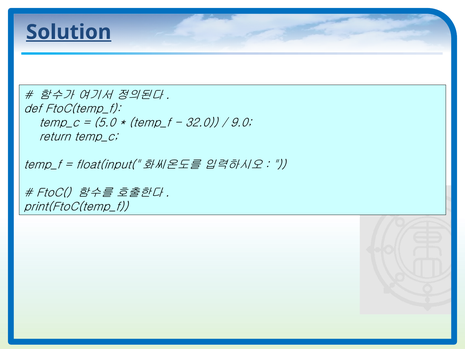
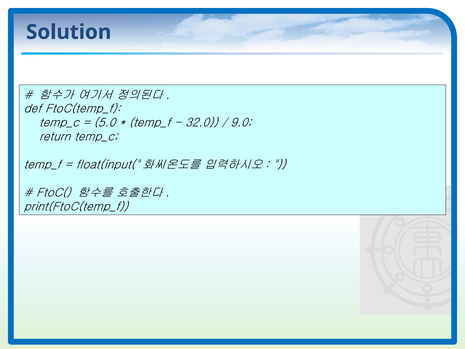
Solution underline: present -> none (69, 32)
